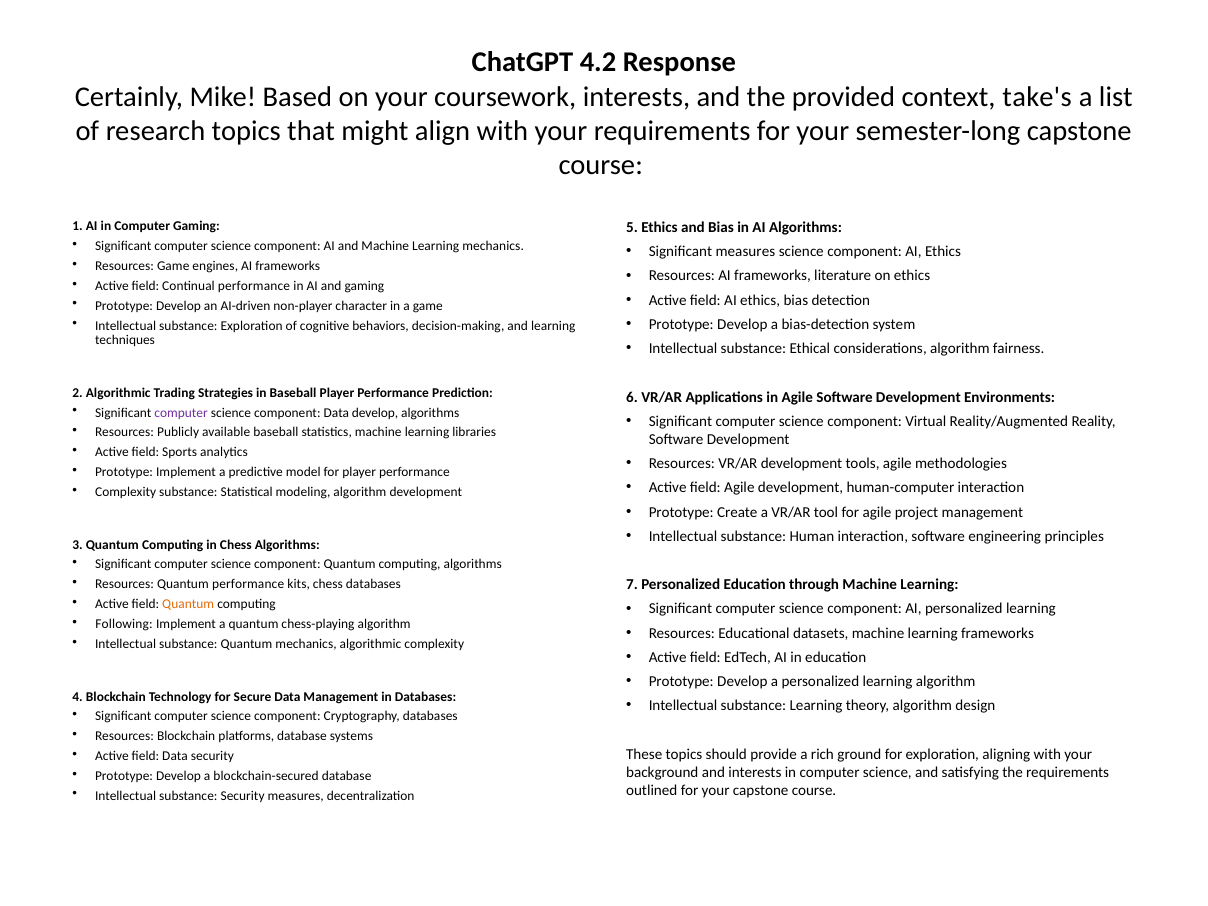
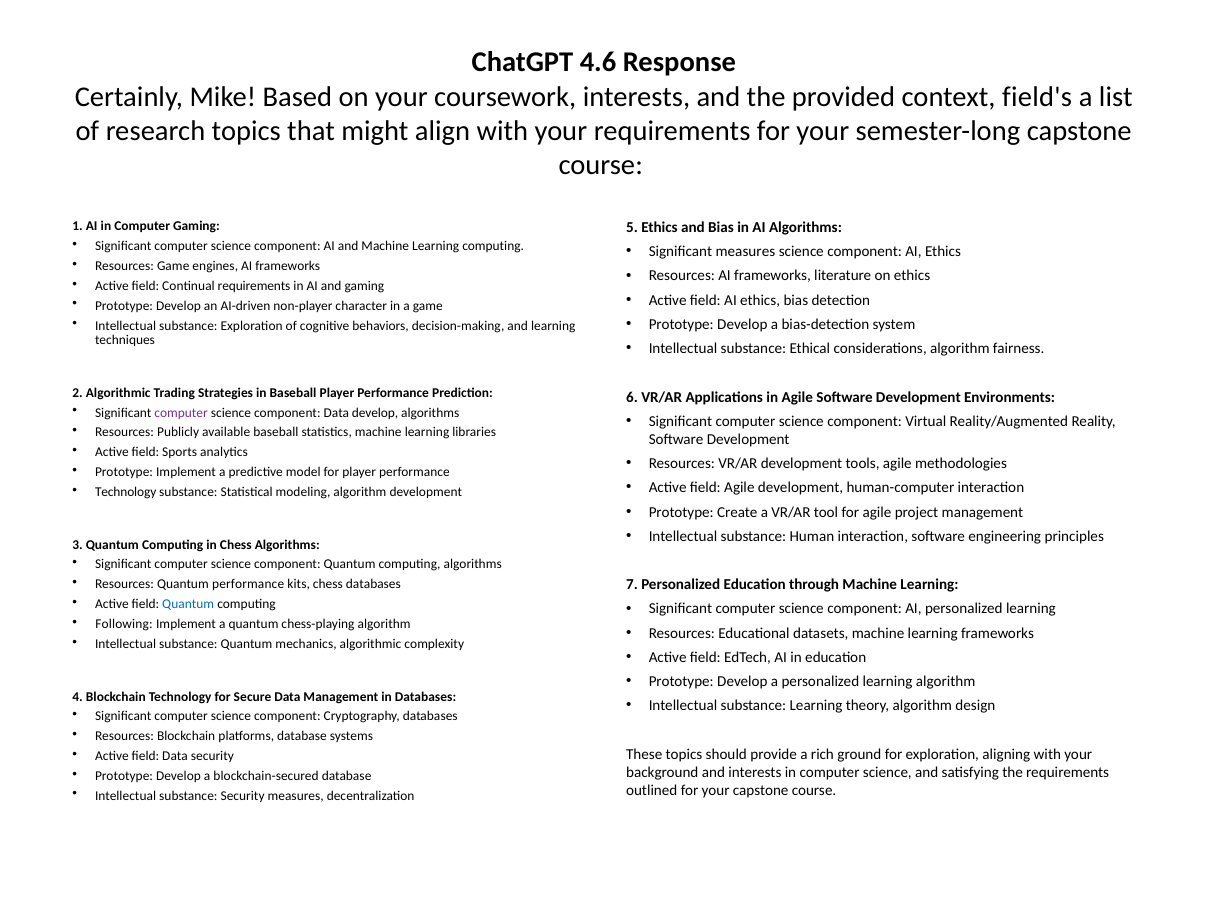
4.2: 4.2 -> 4.6 (598, 62)
take's: take's -> field's (1037, 97)
Learning mechanics: mechanics -> computing (493, 246)
Continual performance: performance -> requirements (254, 286)
Complexity: Complexity -> Technology (126, 492)
Quantum colour: orange -> blue (188, 604)
